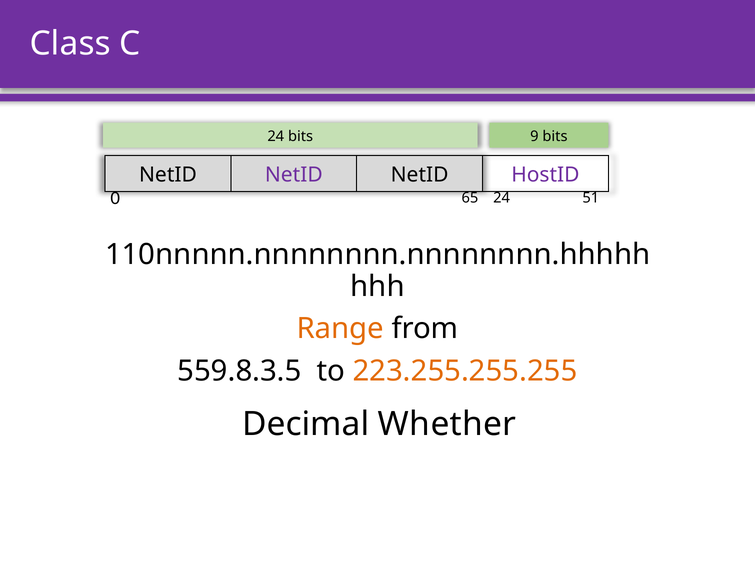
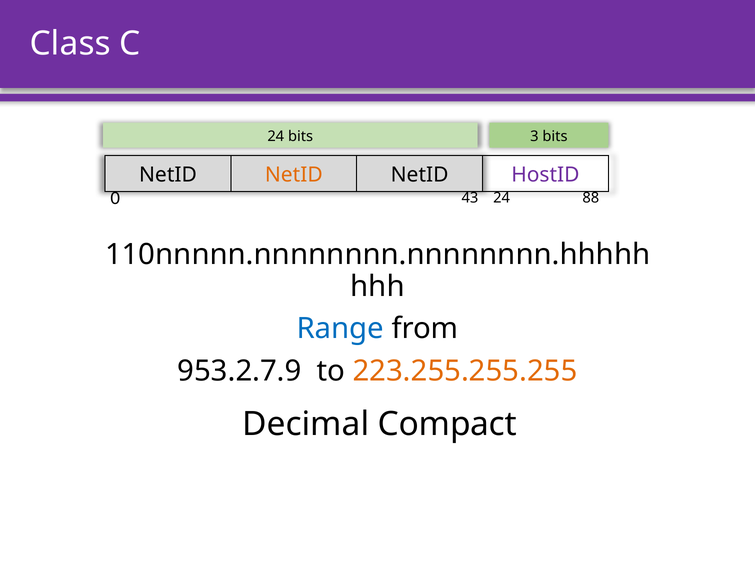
9: 9 -> 3 (534, 136)
NetID colour: purple -> orange (294, 175)
65: 65 -> 43 (470, 198)
51: 51 -> 88 (591, 198)
Range colour: orange -> blue (340, 329)
559.8.3.5: 559.8.3.5 -> 953.2.7.9 (239, 371)
Whether: Whether -> Compact (447, 424)
